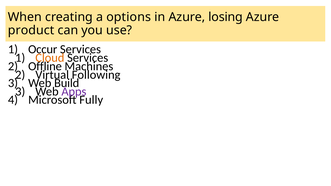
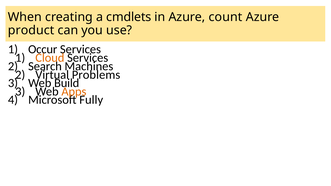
options: options -> cmdlets (129, 17)
losing: losing -> count (225, 17)
Offline: Offline -> Search (45, 66)
Following: Following -> Problems (96, 75)
Apps colour: purple -> orange (74, 92)
